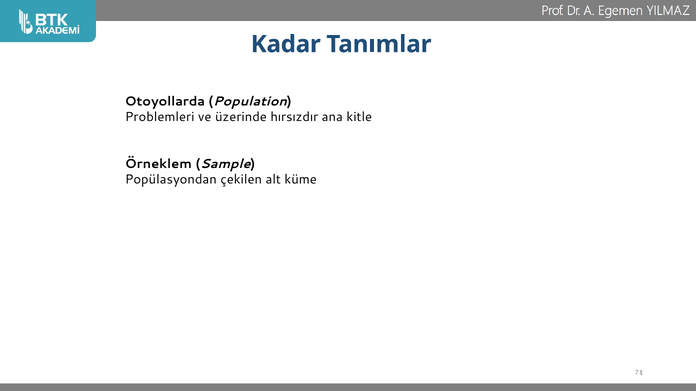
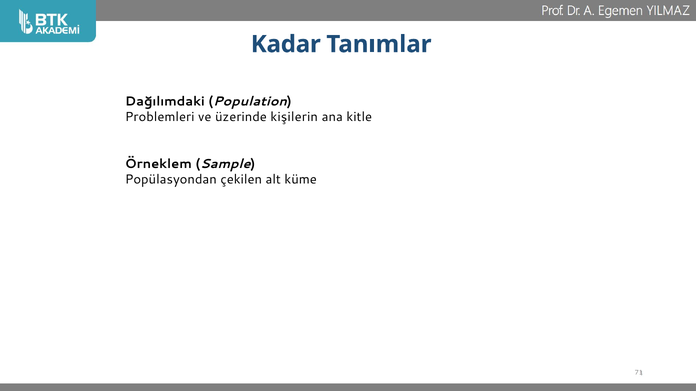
Otoyollarda: Otoyollarda -> Dağılımdaki (165, 101)
hırsızdır: hırsızdır -> kişilerin (294, 117)
